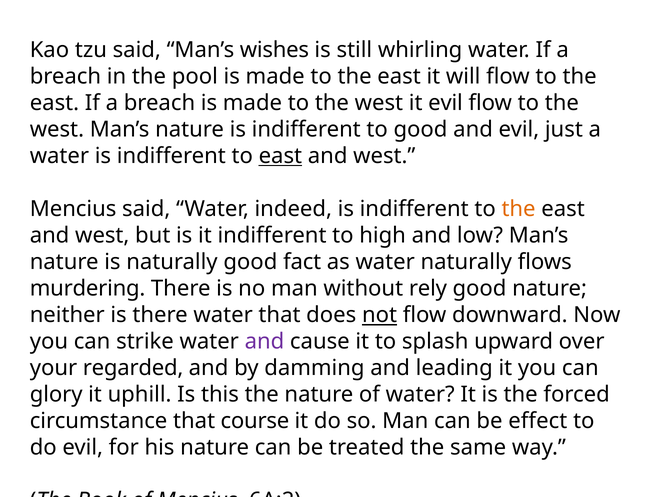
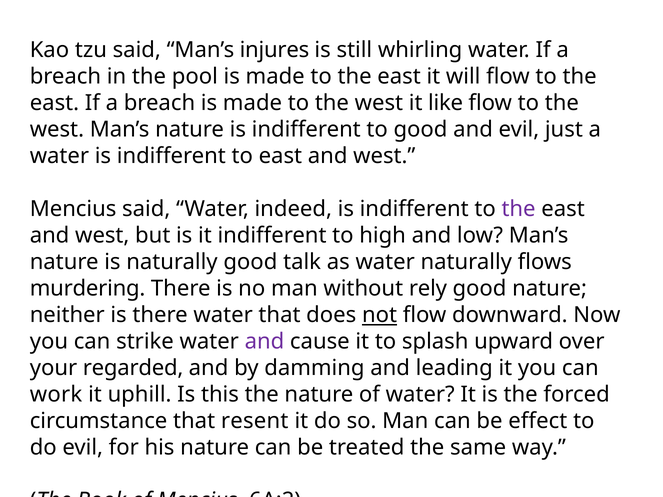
wishes: wishes -> injures (274, 50)
it evil: evil -> like (446, 103)
east underline: present -> none (280, 156)
the colour: orange -> purple (519, 209)
fact: fact -> talk (302, 262)
glory: glory -> work (56, 395)
course: course -> resent (255, 421)
